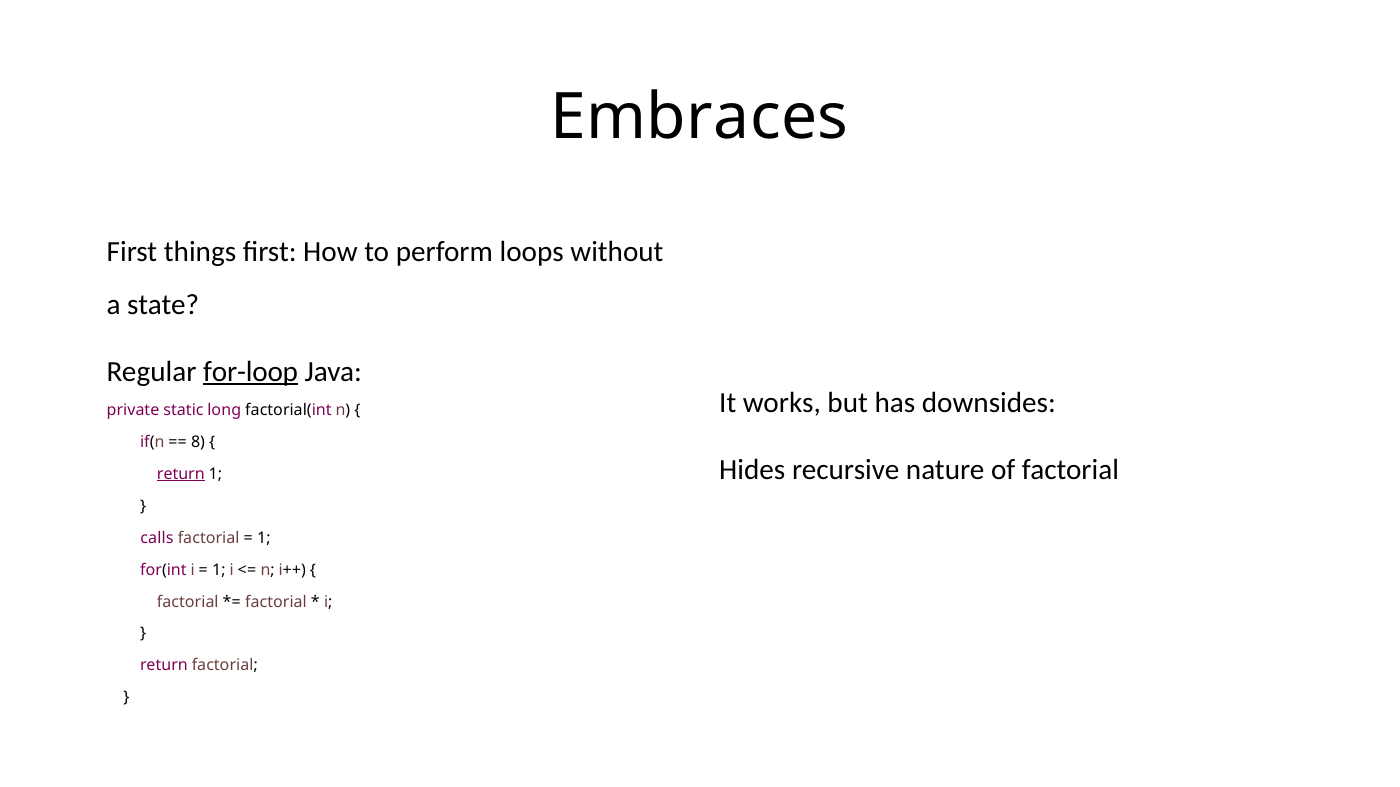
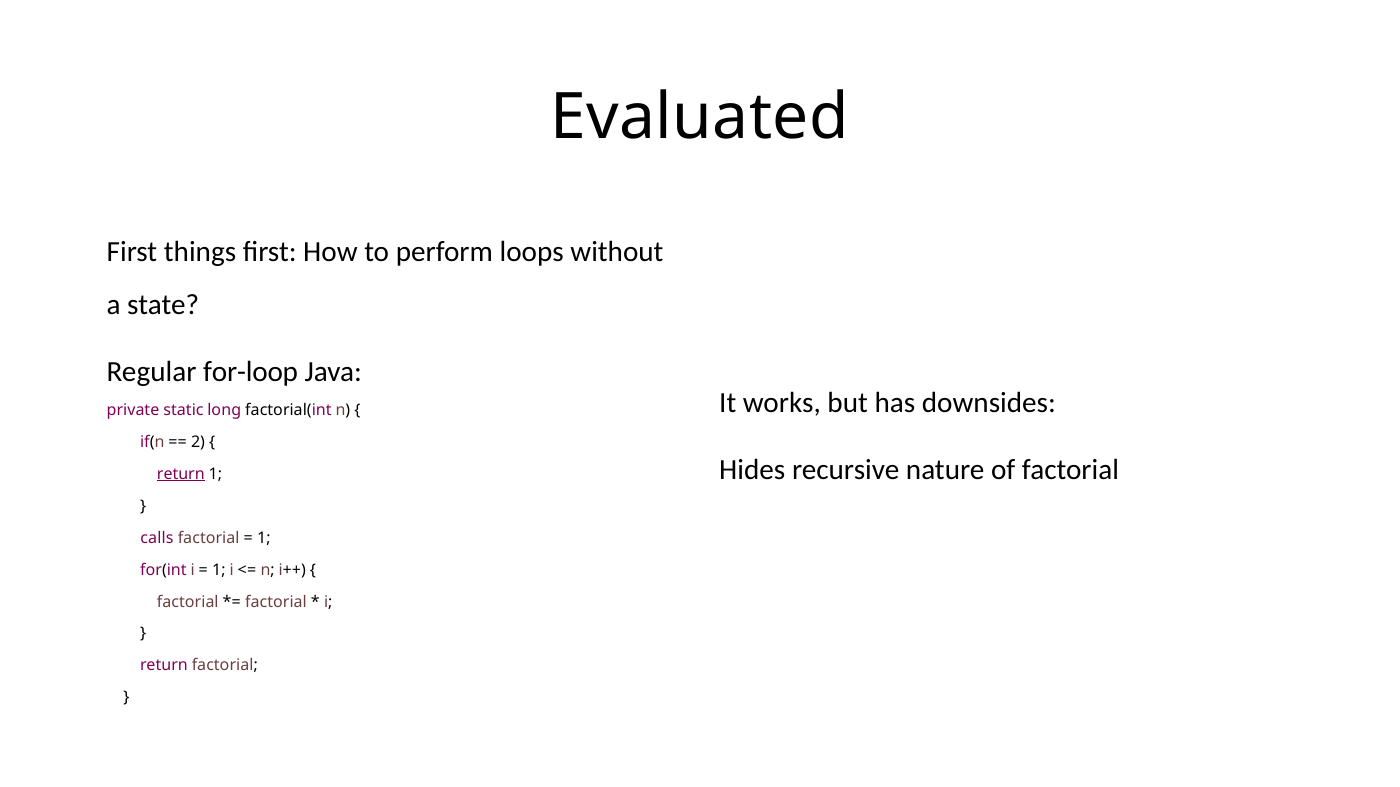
Embraces: Embraces -> Evaluated (700, 118)
for-loop underline: present -> none (251, 372)
8: 8 -> 2 (198, 442)
